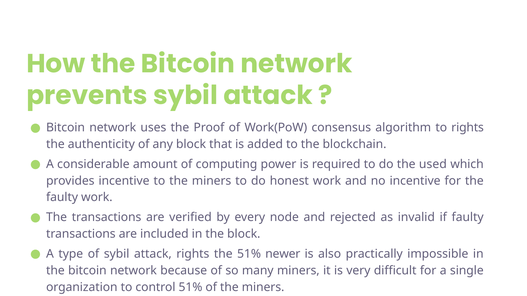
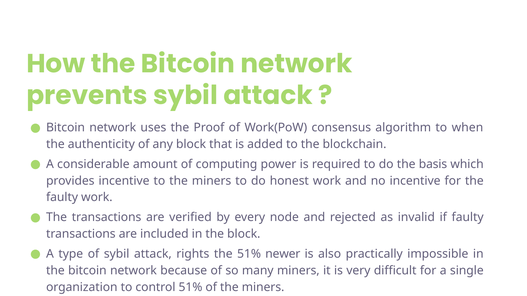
to rights: rights -> when (467, 128)
used: used -> basis (433, 164)
